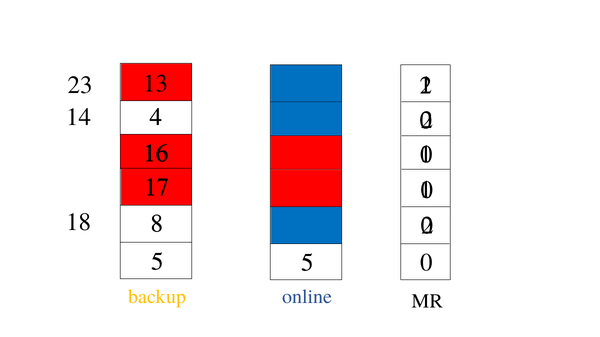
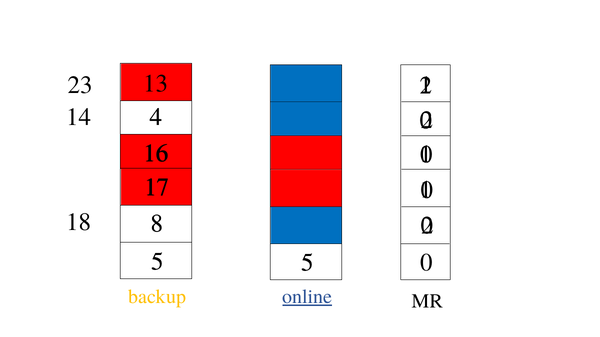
online underline: none -> present (307, 297)
